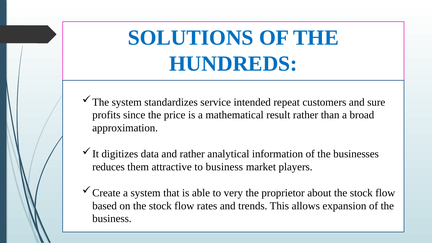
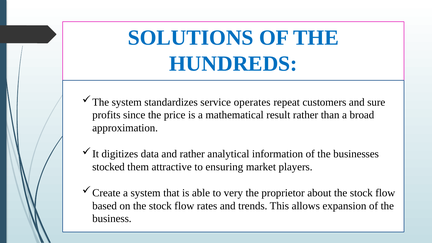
intended: intended -> operates (252, 102)
reduces: reduces -> stocked (109, 167)
to business: business -> ensuring (224, 167)
